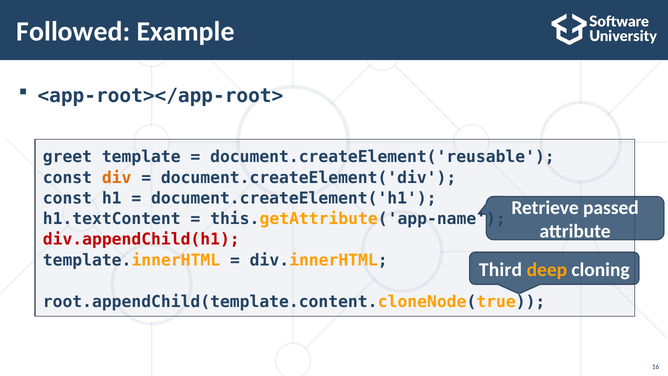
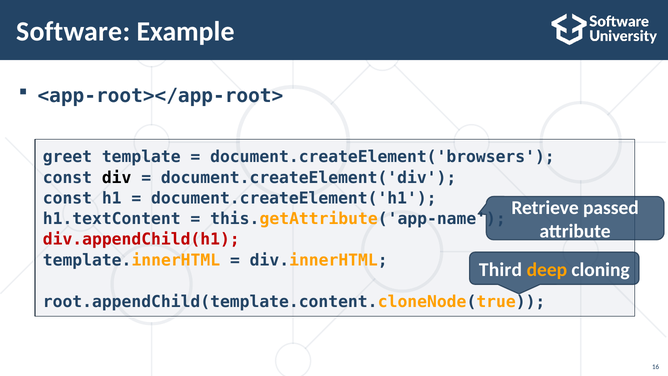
Followed: Followed -> Software (73, 32)
document.createElement('reusable: document.createElement('reusable -> document.createElement('browsers (382, 157)
div colour: orange -> black (117, 178)
